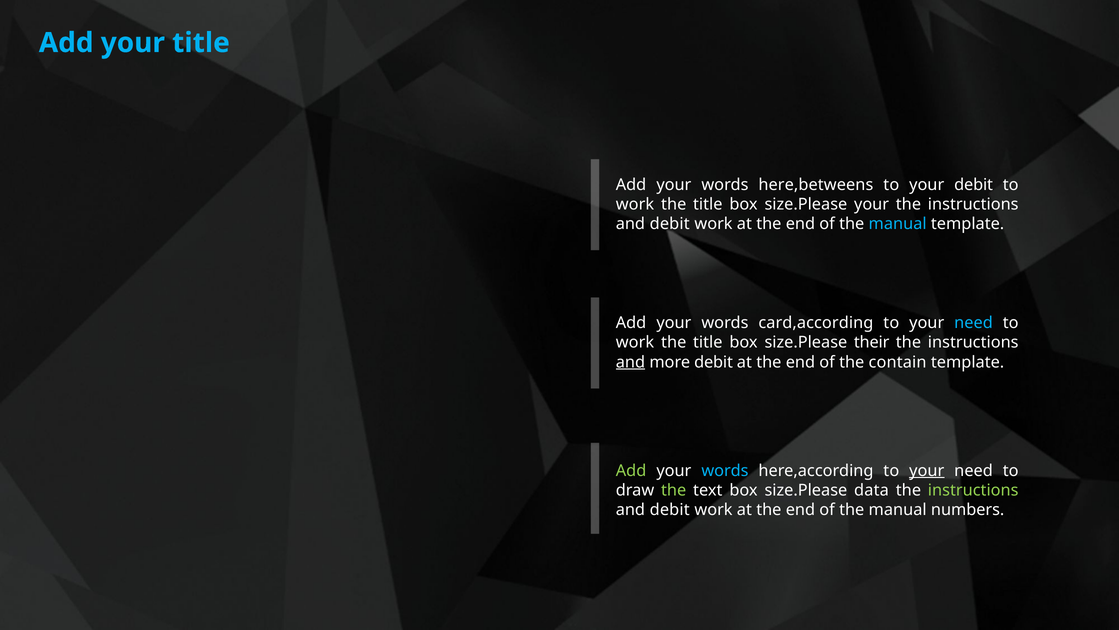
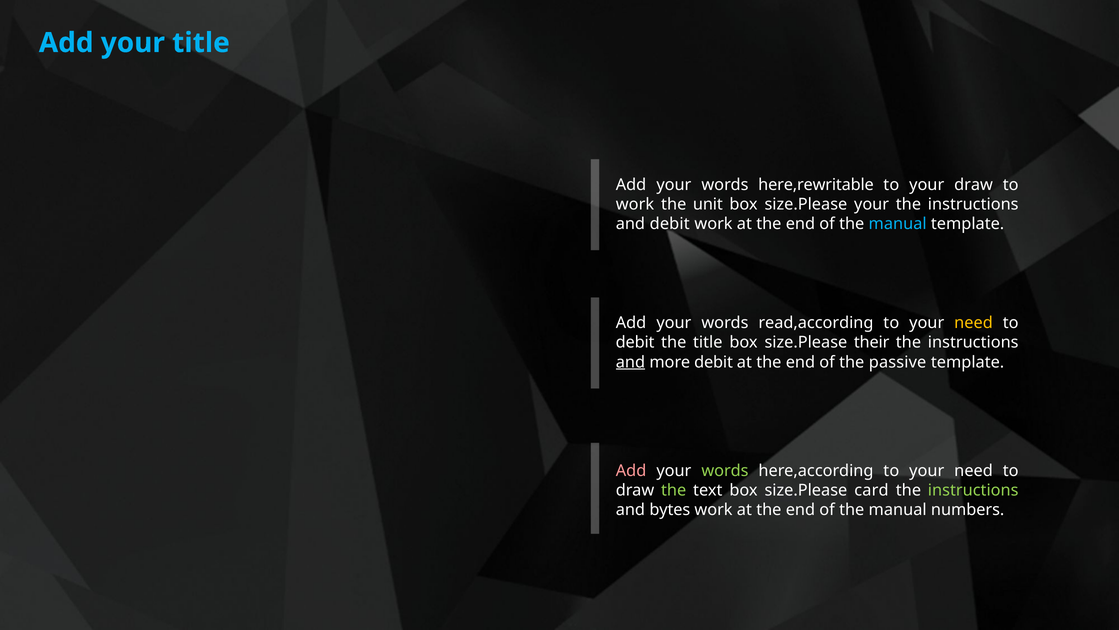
here,betweens: here,betweens -> here,rewritable (816, 185)
your debit: debit -> draw (974, 185)
title: title -> unit (708, 204)
card,according: card,according -> read,according (816, 323)
need colour: light blue -> yellow (974, 323)
work: work -> debit (635, 342)
contain: contain -> passive (898, 362)
Add colour: light green -> pink (631, 470)
words colour: light blue -> light green (725, 470)
your underline: present -> none (927, 470)
data: data -> card (871, 490)
debit: debit -> bytes (670, 509)
